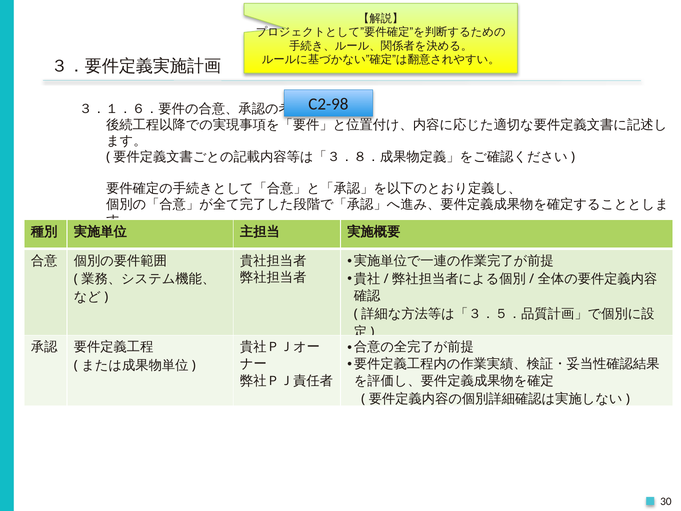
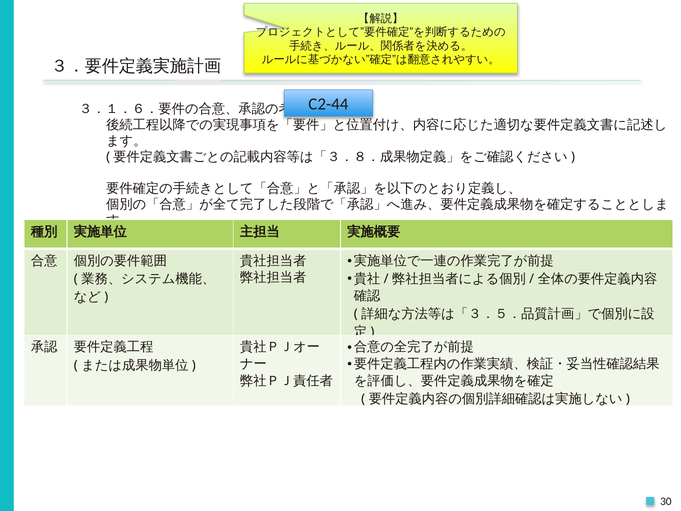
C2-98: C2-98 -> C2-44 (328, 104)
